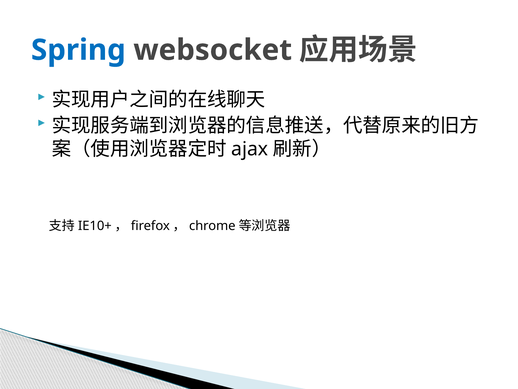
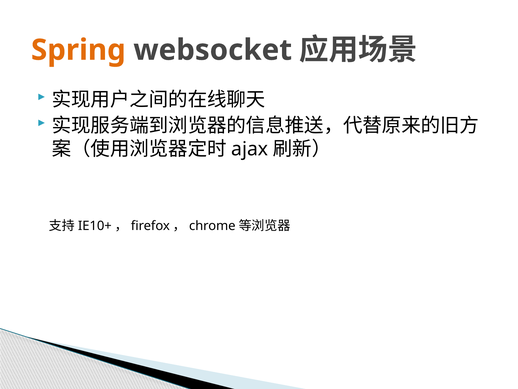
Spring colour: blue -> orange (78, 50)
